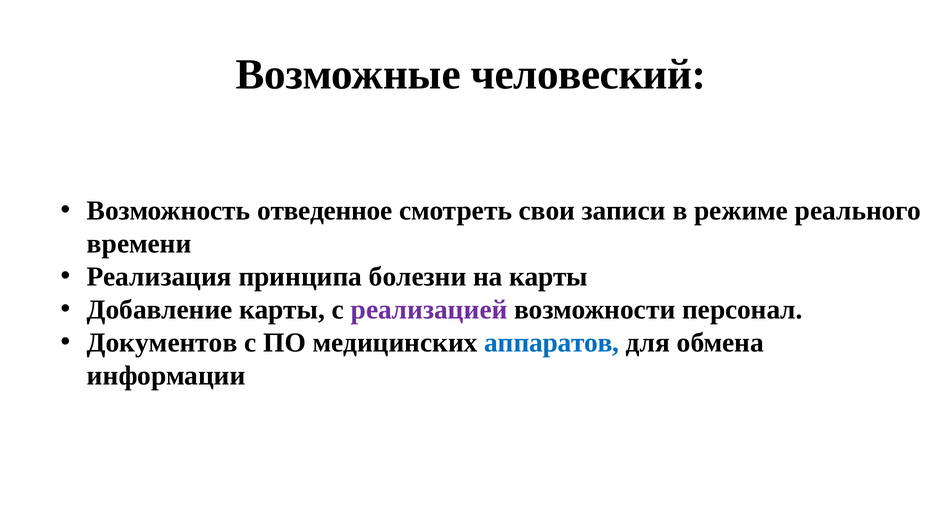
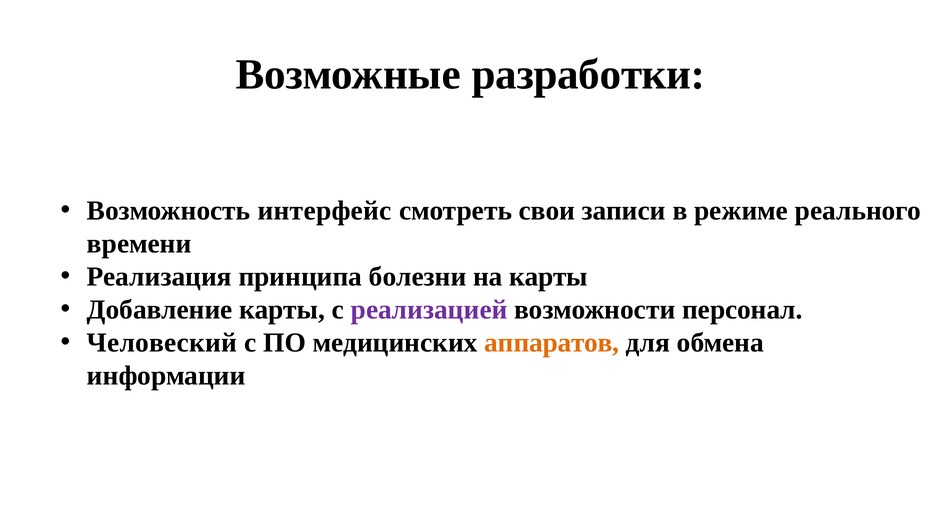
человеский: человеский -> разработки (588, 75)
отведенное: отведенное -> интерфейс (325, 211)
Документов: Документов -> Человеский (162, 343)
аппаратов colour: blue -> orange (552, 343)
